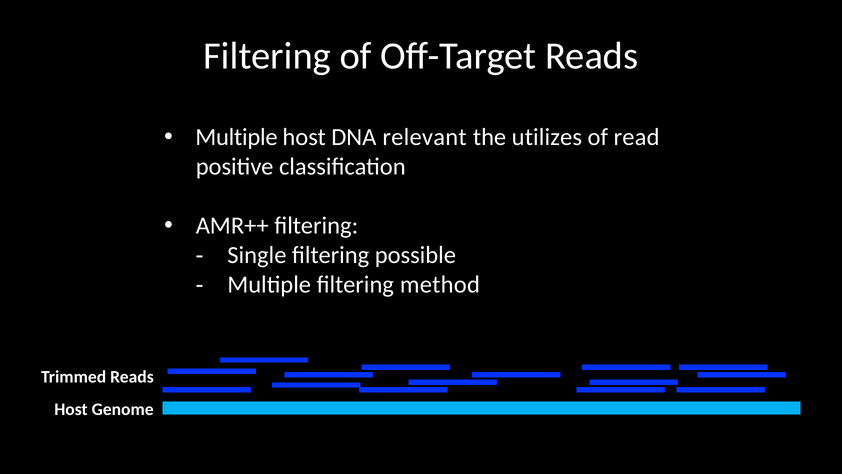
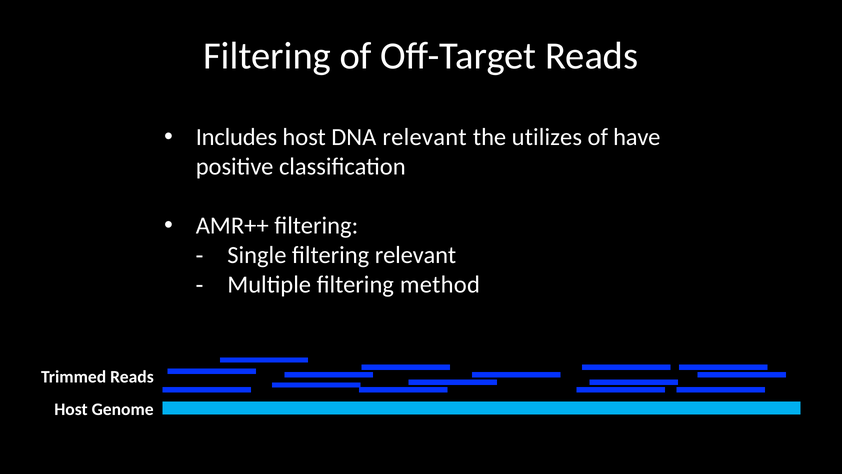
Multiple: Multiple -> Includes (236, 137)
read: read -> have (637, 137)
filtering possible: possible -> relevant (415, 255)
